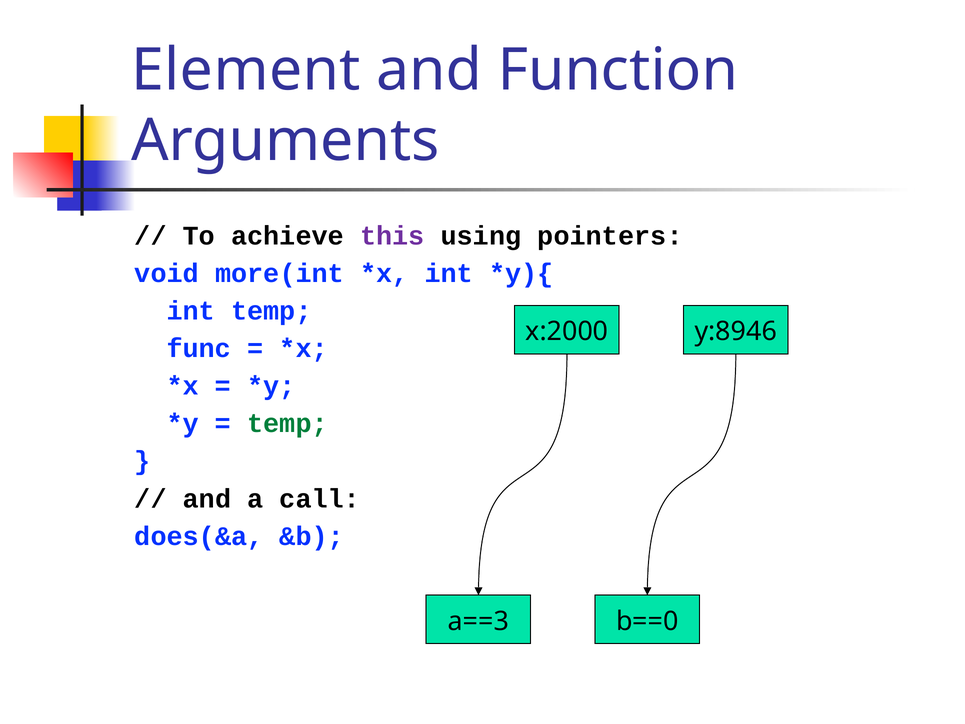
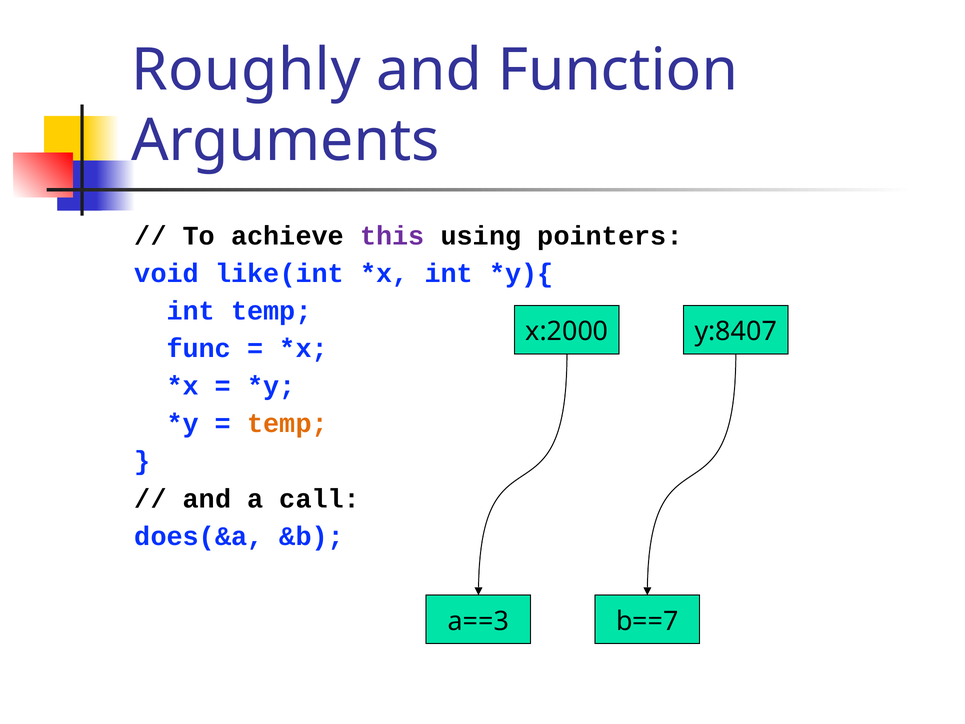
Element: Element -> Roughly (246, 70)
more(int: more(int -> like(int (280, 273)
y:8946: y:8946 -> y:8407 (736, 332)
temp colour: green -> orange (287, 423)
b==0: b==0 -> b==7 (647, 621)
